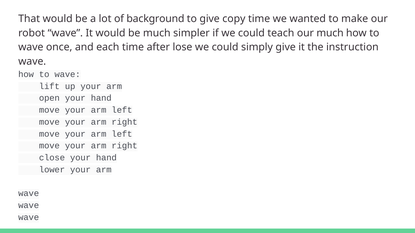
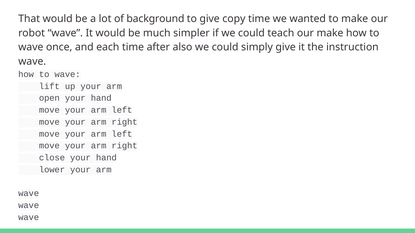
our much: much -> make (330, 33)
lose: lose -> also (182, 47)
